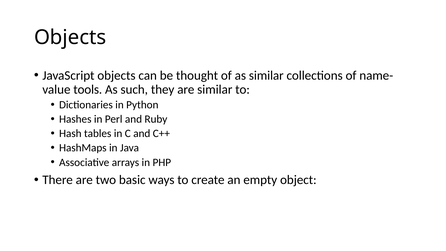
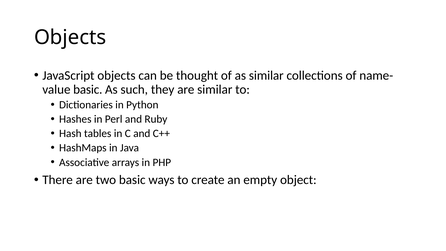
tools: tools -> basic (88, 89)
